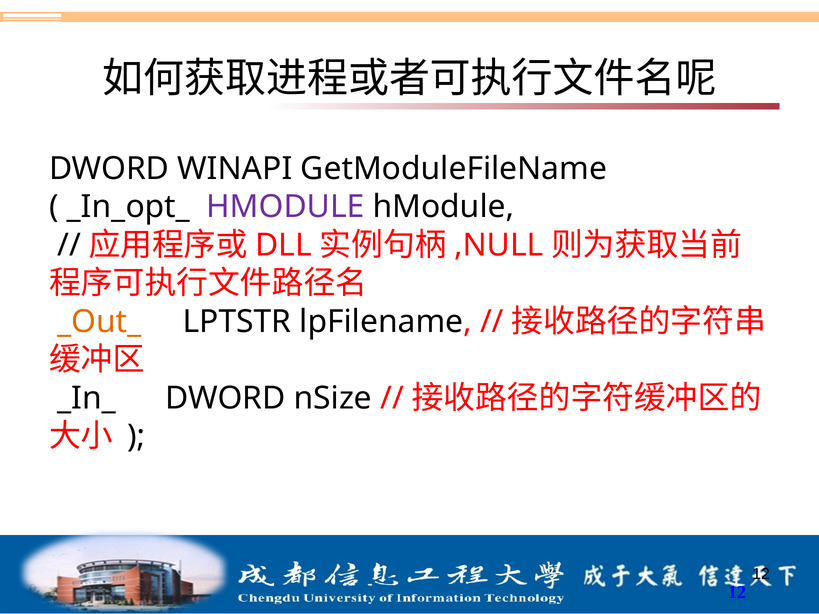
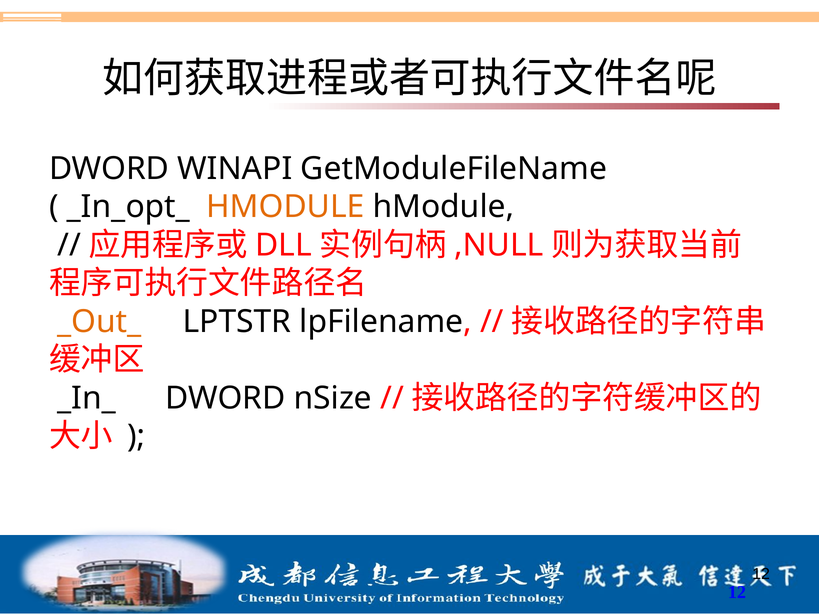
HMODULE colour: purple -> orange (285, 207)
